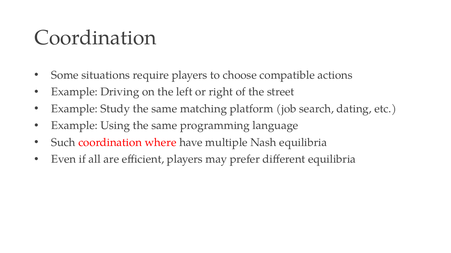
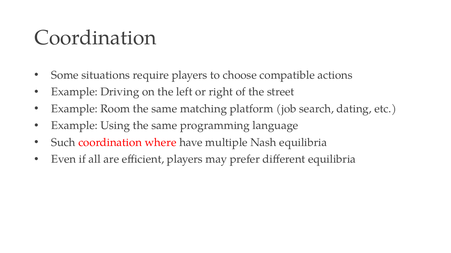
Study: Study -> Room (115, 109)
